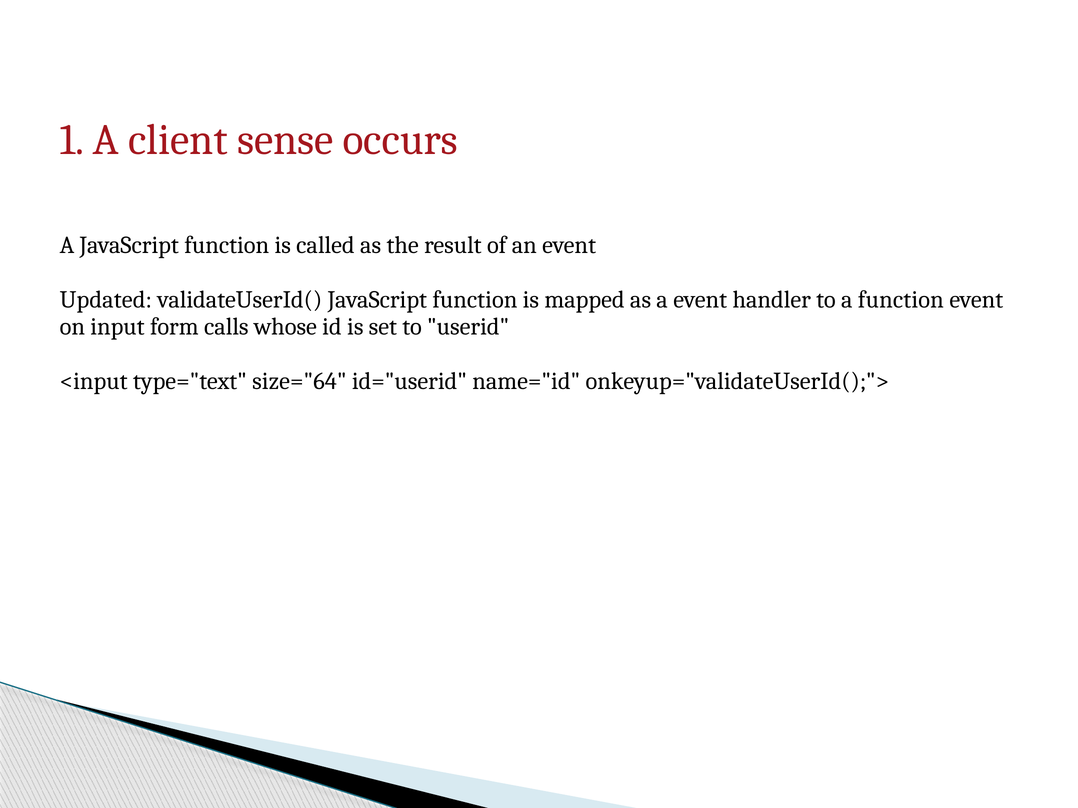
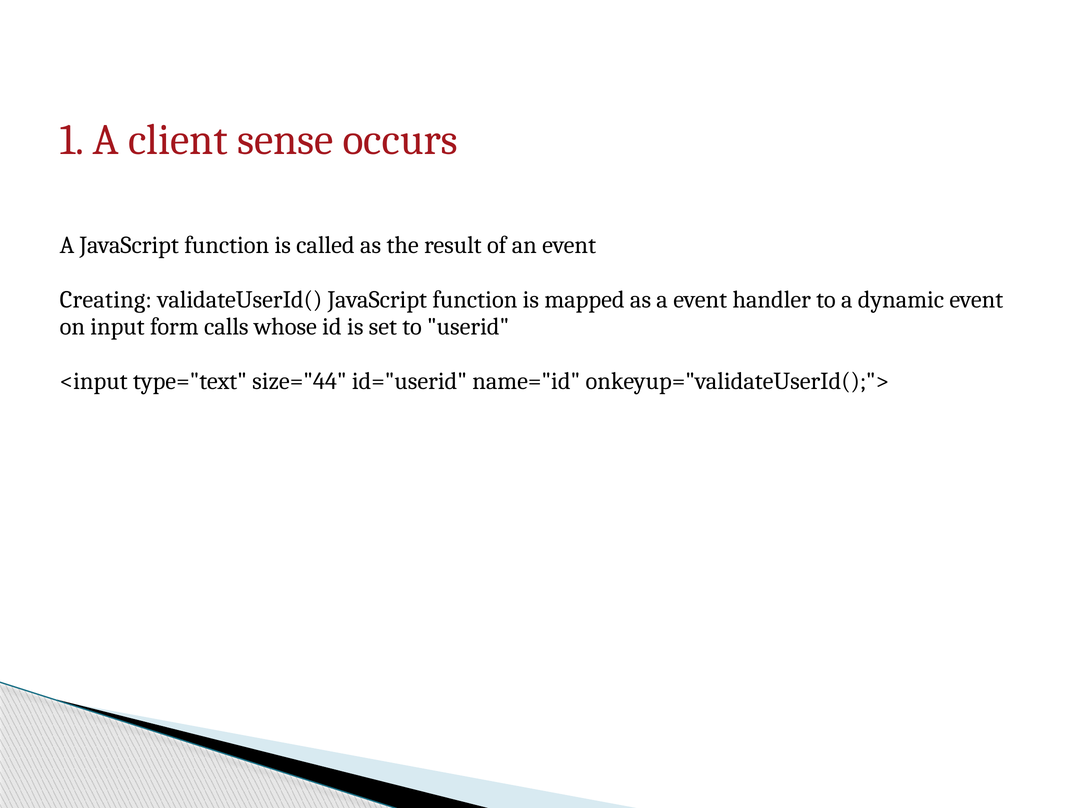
Updated: Updated -> Creating (106, 300)
a function: function -> dynamic (901, 300)
size="64: size="64 -> size="44 (299, 382)
